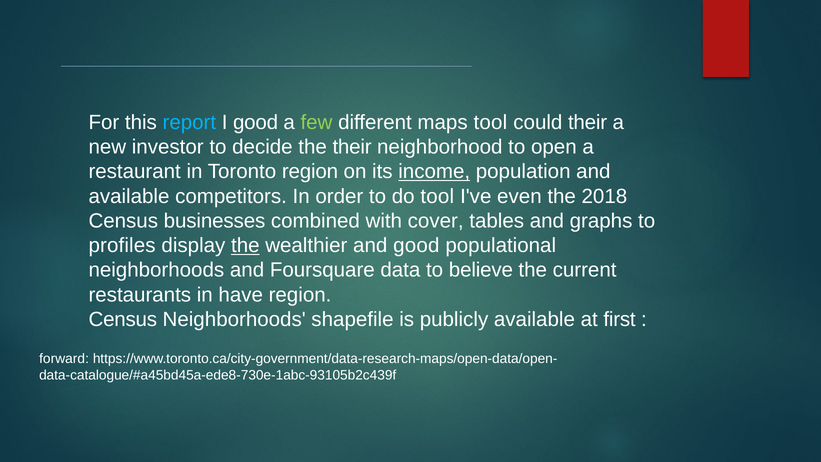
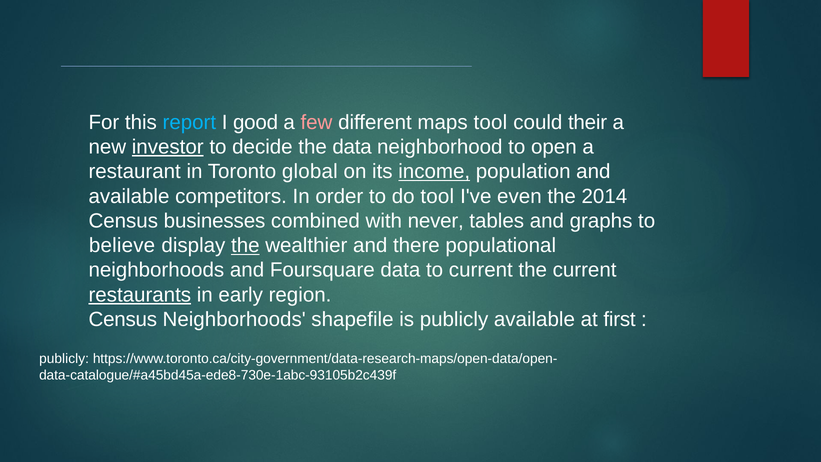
few colour: light green -> pink (316, 122)
investor underline: none -> present (168, 147)
the their: their -> data (352, 147)
Toronto region: region -> global (310, 172)
2018: 2018 -> 2014 (604, 196)
cover: cover -> never (436, 221)
profiles: profiles -> believe (122, 245)
and good: good -> there (416, 245)
to believe: believe -> current (481, 270)
restaurants underline: none -> present (140, 295)
have: have -> early (241, 295)
forward: forward -> publicly (64, 359)
